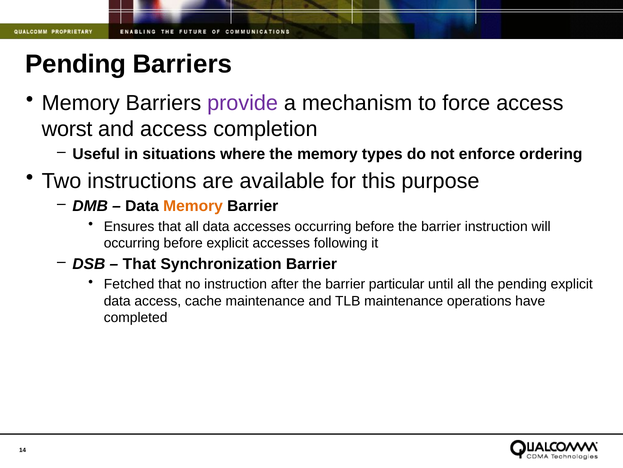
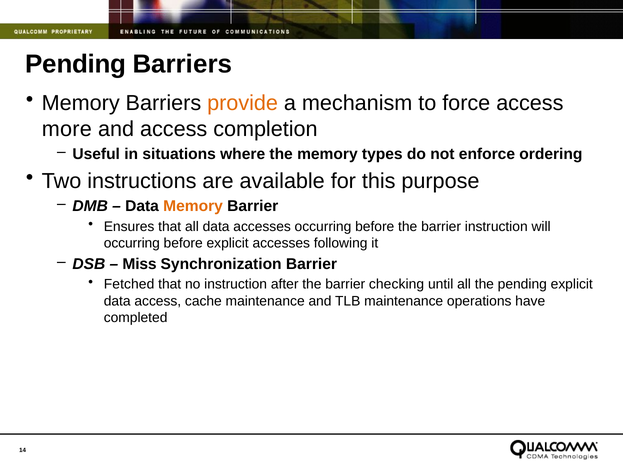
provide colour: purple -> orange (243, 103)
worst: worst -> more (67, 129)
That: That -> Miss (140, 264)
particular: particular -> checking (397, 284)
